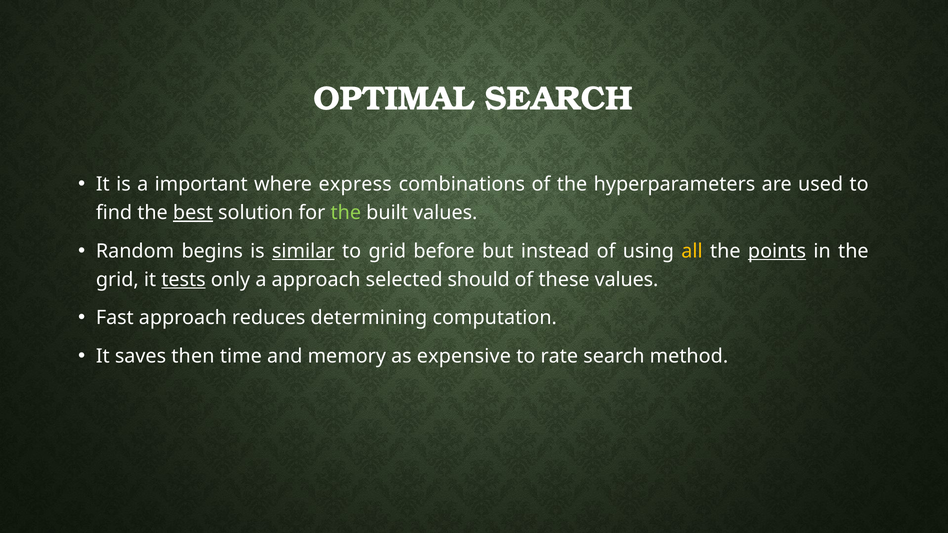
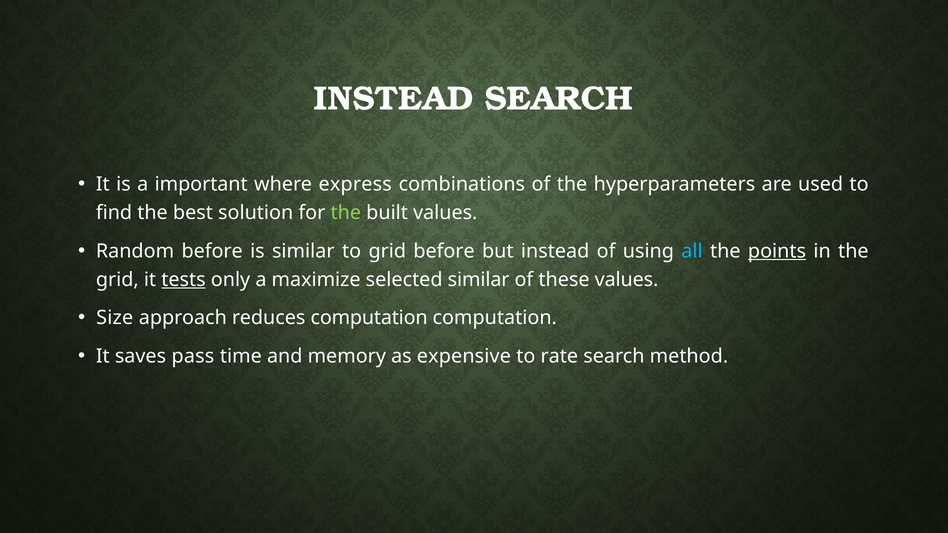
OPTIMAL: OPTIMAL -> INSTEAD (394, 99)
best underline: present -> none (193, 213)
Random begins: begins -> before (212, 251)
similar underline: present -> none (303, 251)
all colour: yellow -> light blue (692, 251)
a approach: approach -> maximize (316, 280)
selected should: should -> similar (479, 280)
Fast: Fast -> Size (115, 318)
reduces determining: determining -> computation (369, 318)
then: then -> pass (193, 356)
